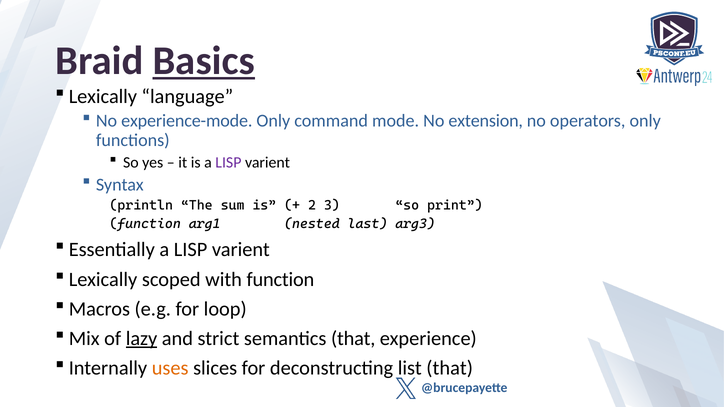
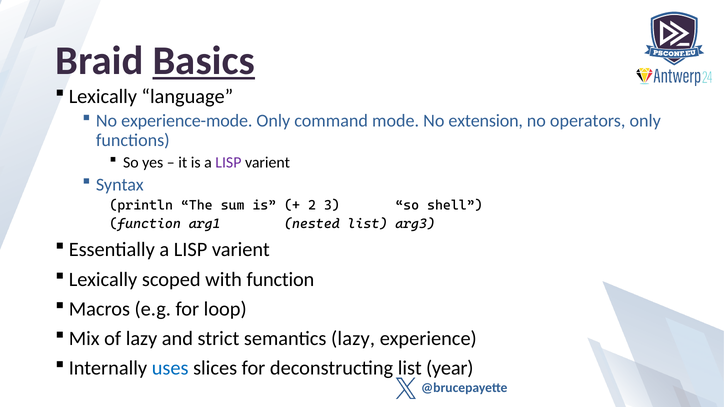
print: print -> shell (455, 206)
nested last: last -> list (367, 224)
lazy underline: present -> none (142, 339)
semantics that: that -> lazy (353, 339)
uses colour: orange -> blue (170, 368)
list that: that -> year (450, 368)
